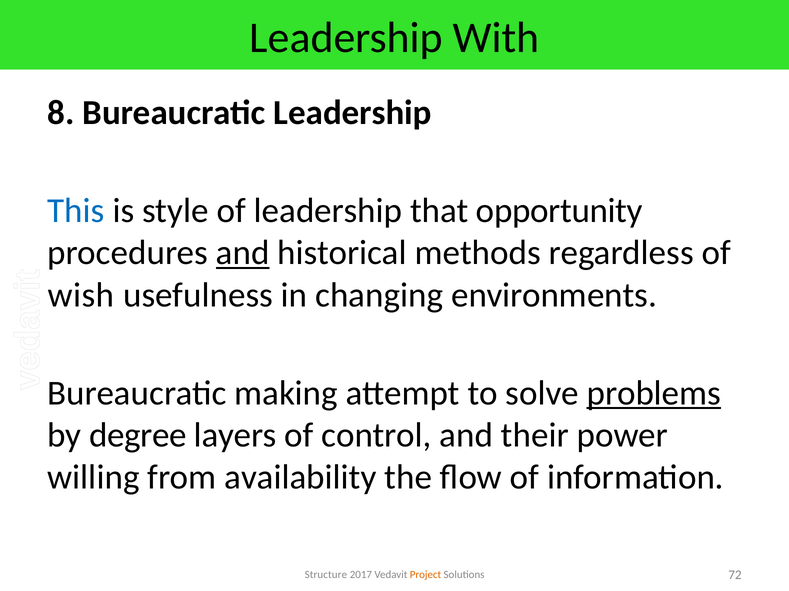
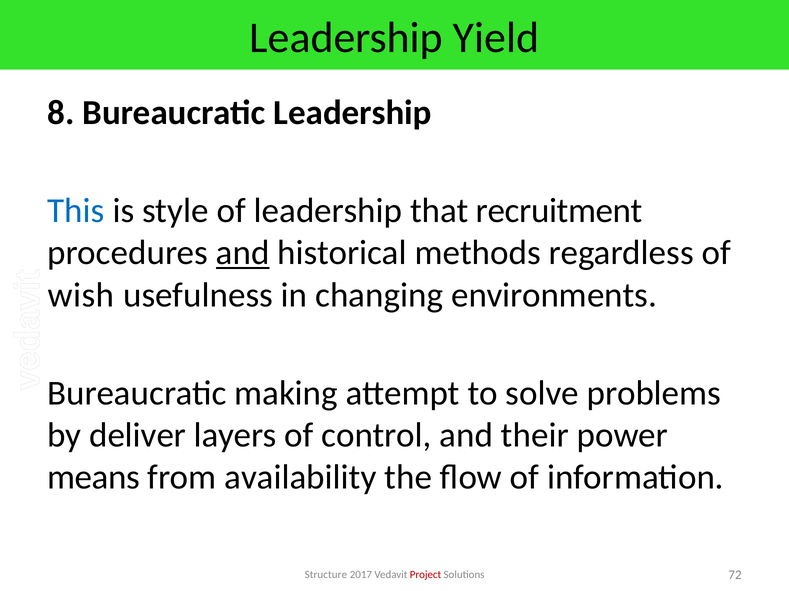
With: With -> Yield (496, 38)
opportunity: opportunity -> recruitment (559, 211)
problems underline: present -> none (654, 394)
degree: degree -> deliver (138, 436)
willing: willing -> means (94, 478)
Project colour: orange -> red (426, 576)
